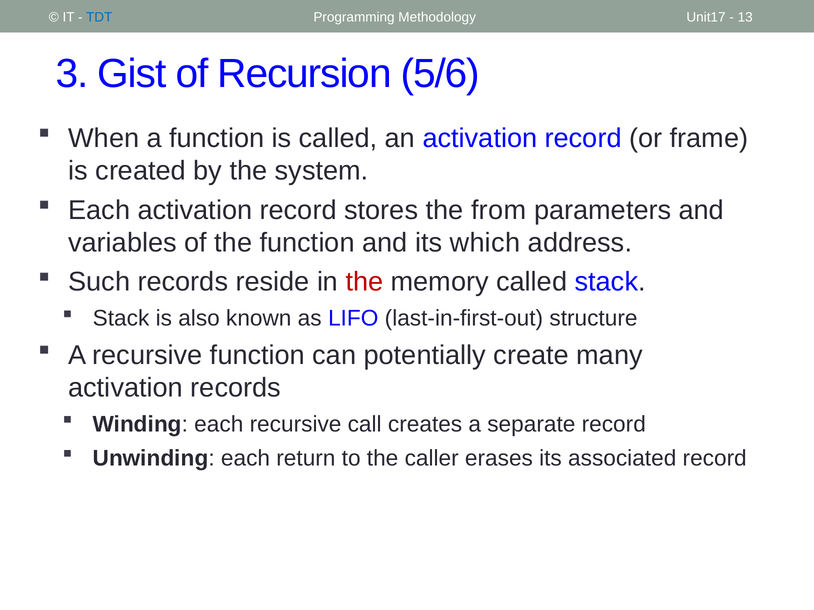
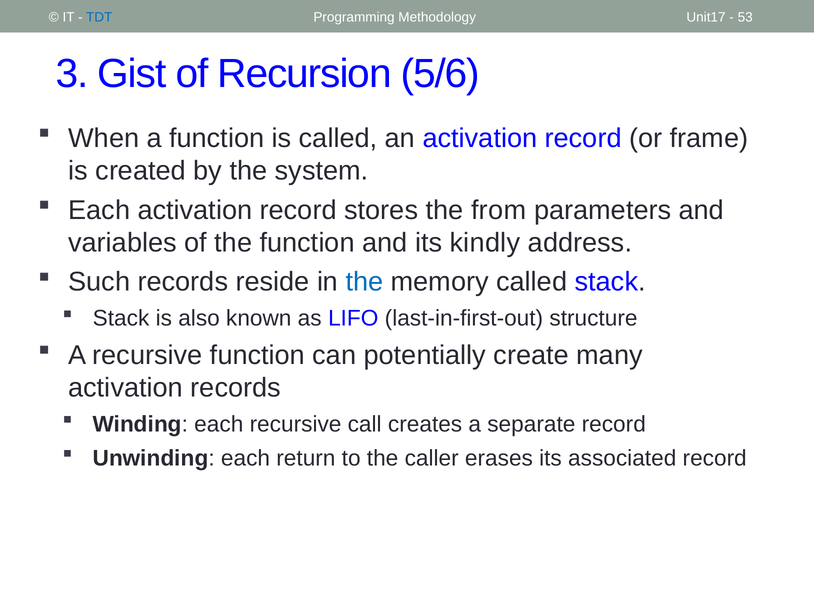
13: 13 -> 53 (745, 17)
which: which -> kindly (485, 243)
the colour: red -> blue (364, 282)
